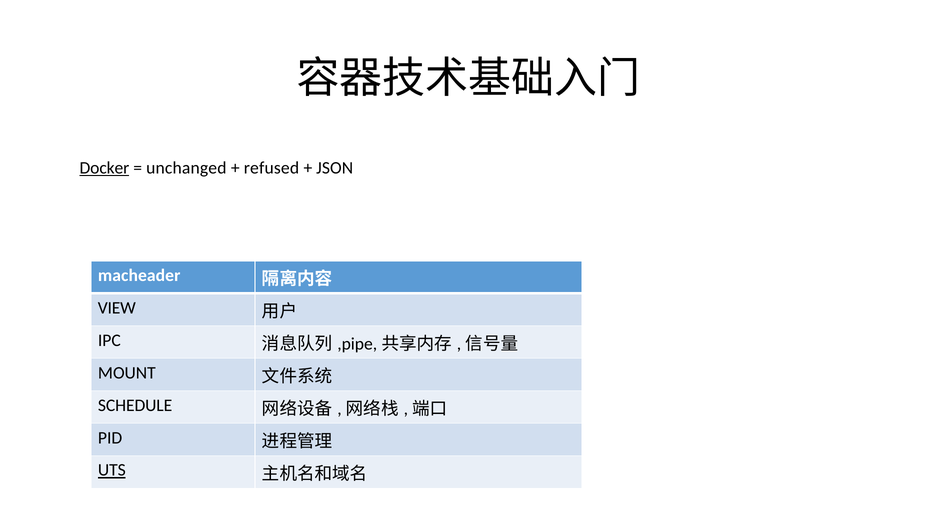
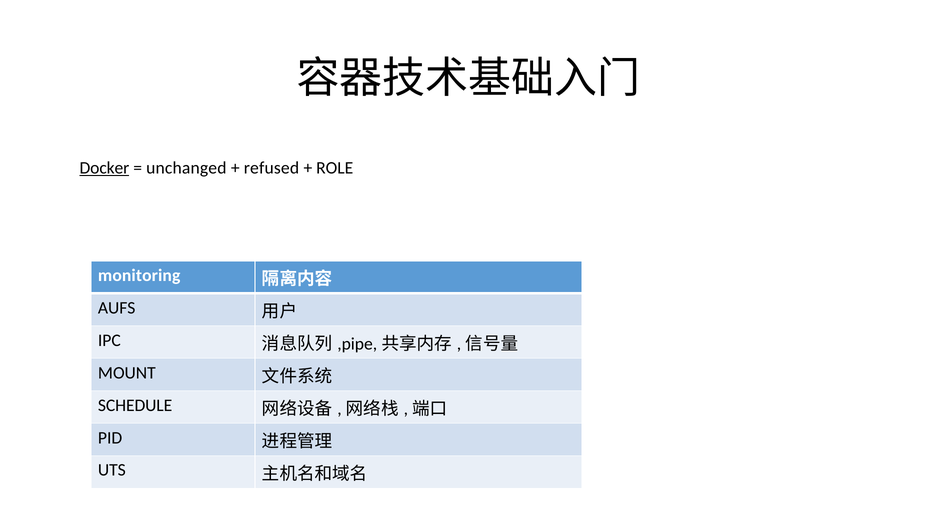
JSON: JSON -> ROLE (335, 168)
macheader: macheader -> monitoring (139, 275)
VIEW: VIEW -> AUFS (117, 308)
UTS underline: present -> none (112, 470)
